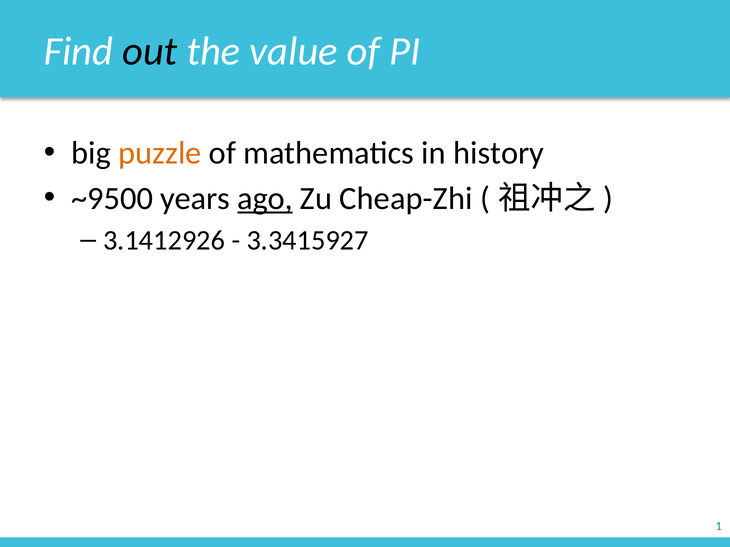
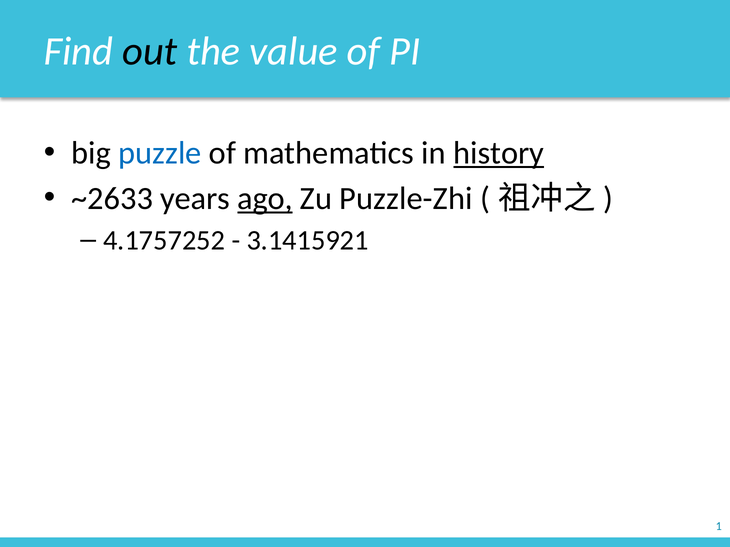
puzzle colour: orange -> blue (160, 153)
history underline: none -> present (499, 153)
~9500: ~9500 -> ~2633 (112, 199)
Cheap-Zhi: Cheap-Zhi -> Puzzle-Zhi (406, 199)
3.1412926: 3.1412926 -> 4.1757252 (164, 240)
3.3415927: 3.3415927 -> 3.1415921 (308, 240)
